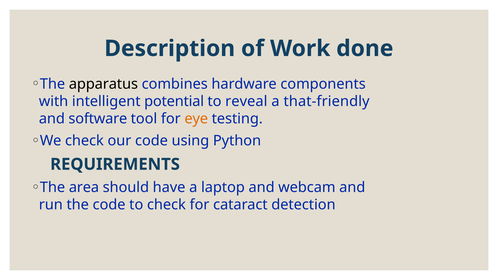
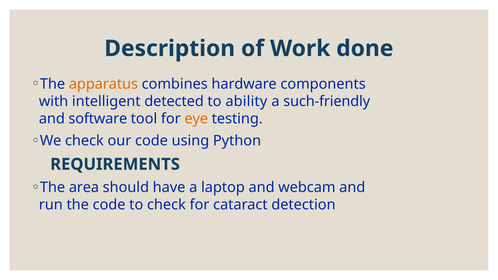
apparatus colour: black -> orange (103, 84)
potential: potential -> detected (174, 101)
reveal: reveal -> ability (246, 101)
that-friendly: that-friendly -> such-friendly (327, 101)
